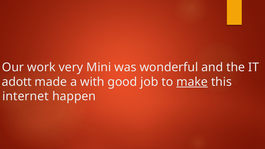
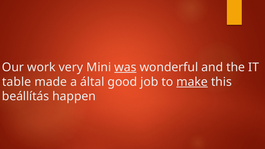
was underline: none -> present (125, 67)
adott: adott -> table (17, 82)
with: with -> által (92, 82)
internet: internet -> beállítás (26, 96)
